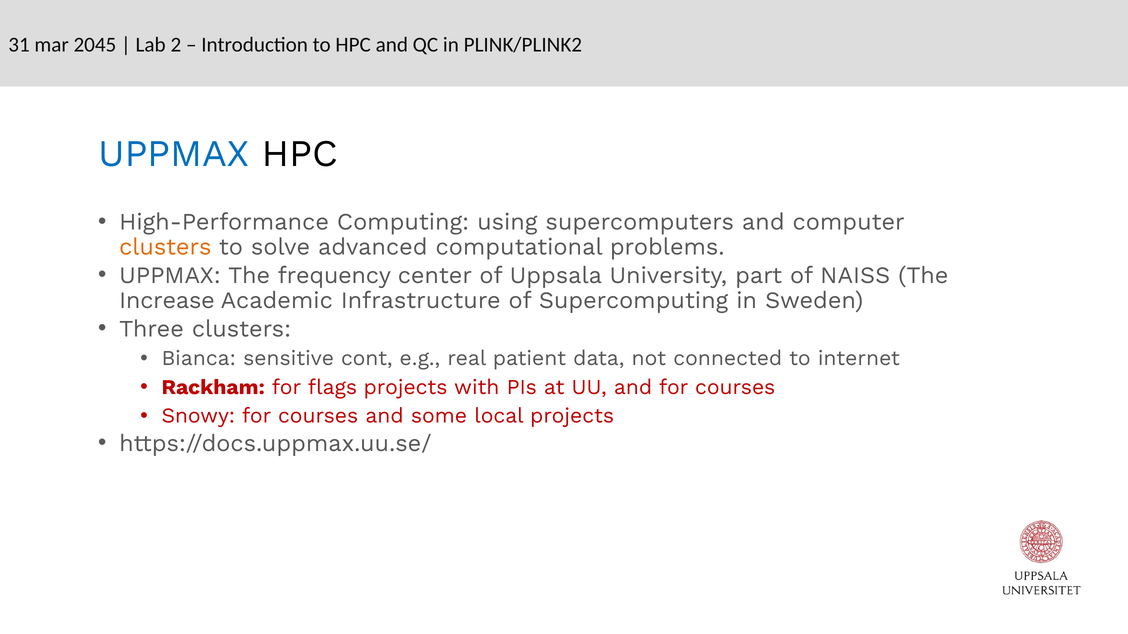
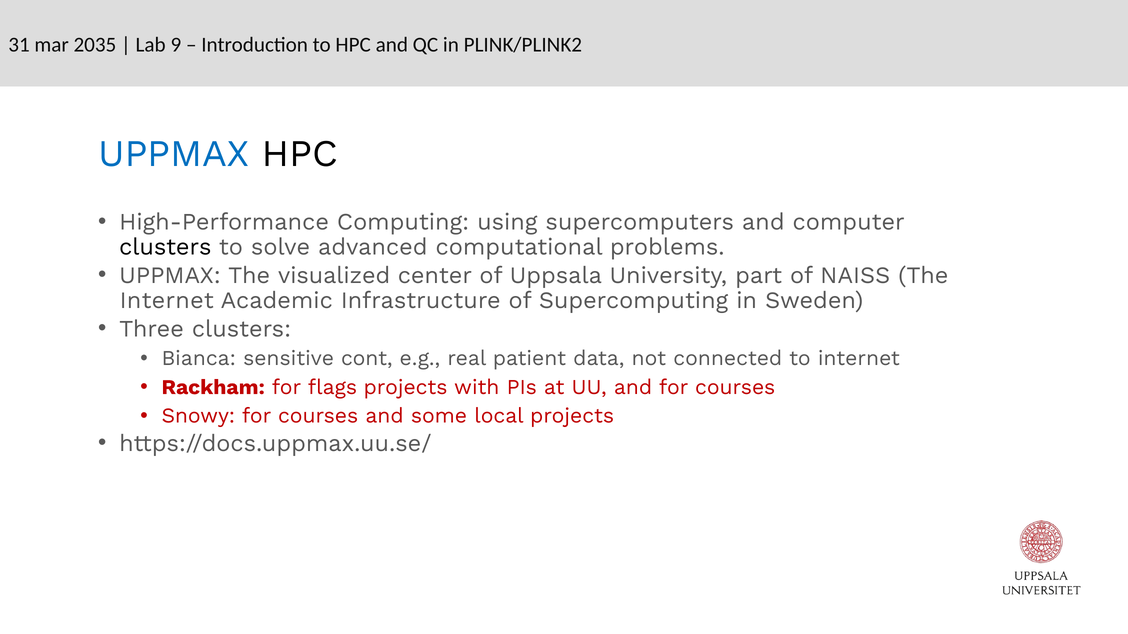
2045: 2045 -> 2035 (95, 45)
2: 2 -> 9 (176, 45)
clusters colour: orange -> black (165, 247)
frequency: frequency -> visualized (334, 276)
Increase: Increase -> Internet (167, 301)
